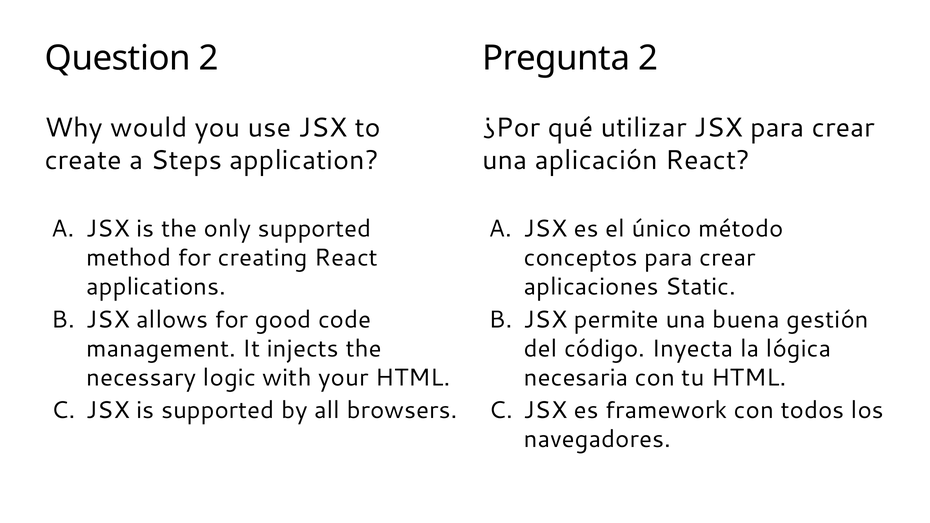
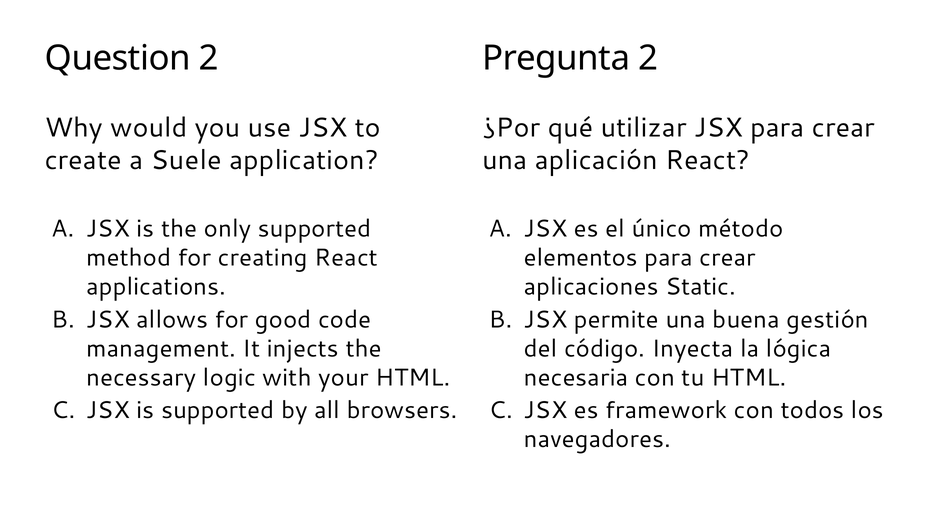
Steps: Steps -> Suele (186, 160)
conceptos: conceptos -> elementos (581, 258)
